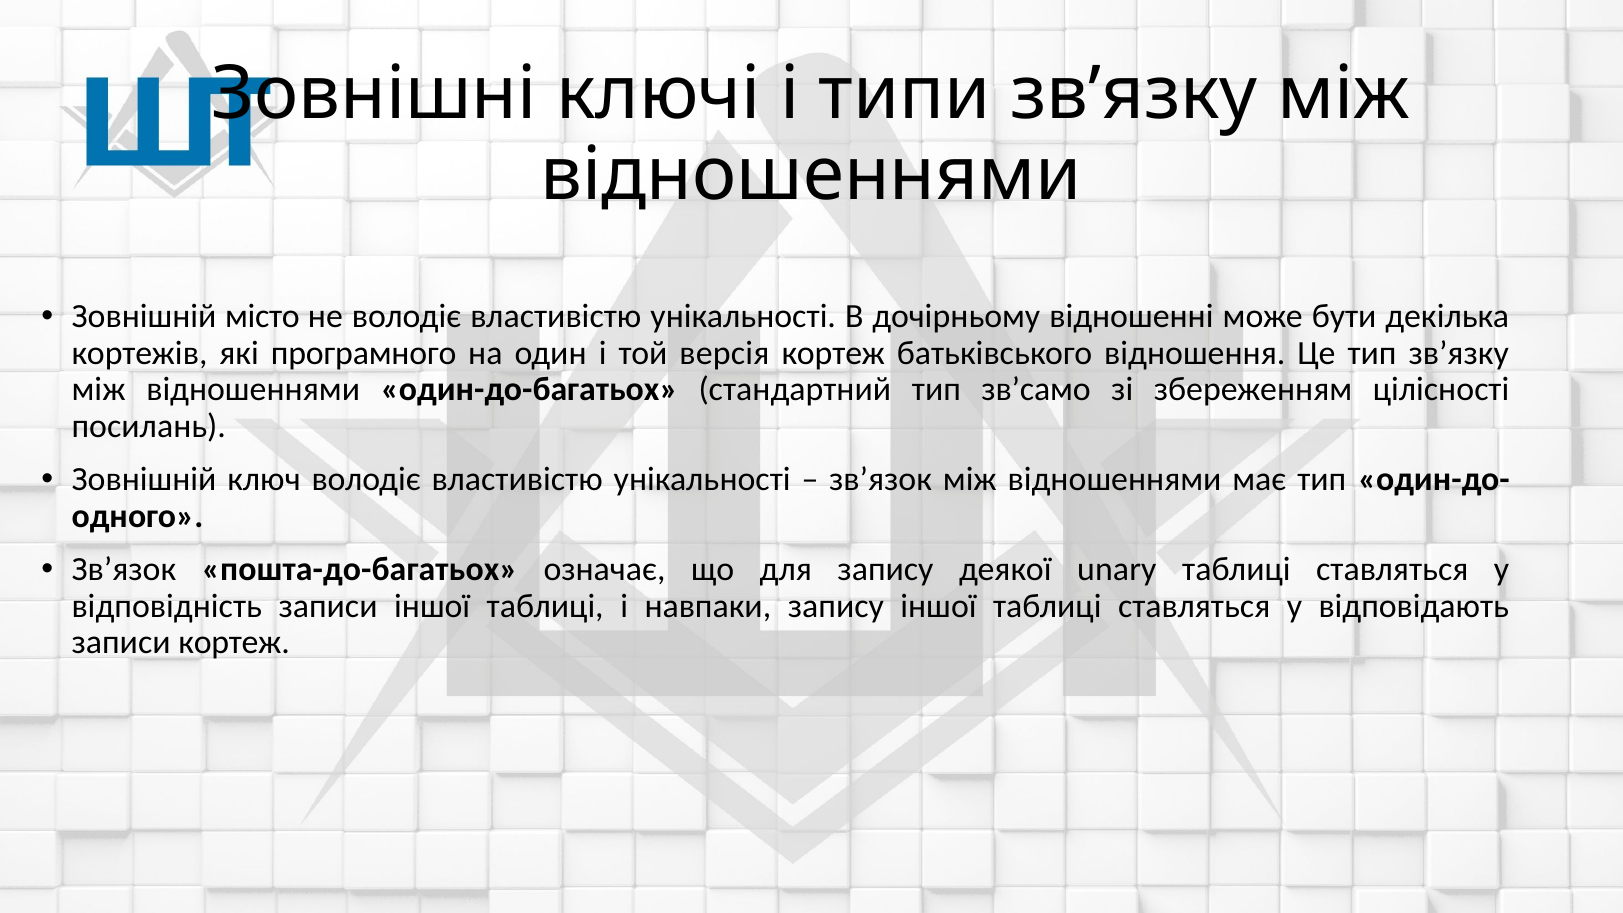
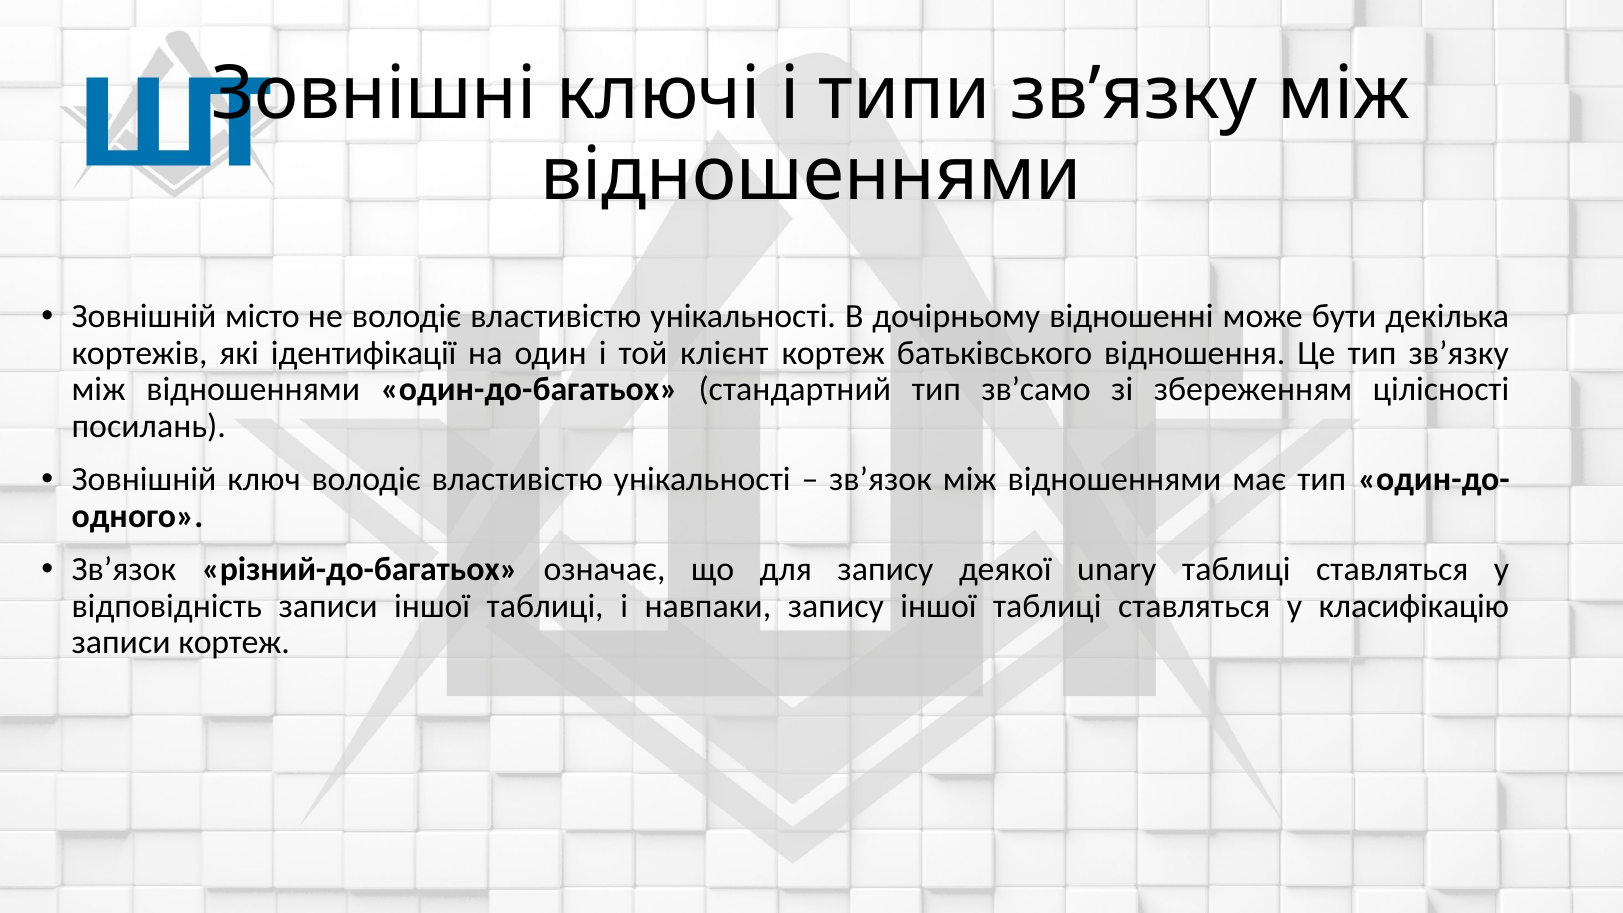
програмного: програмного -> ідентифікації (364, 353)
версія: версія -> клієнт (724, 353)
пошта-до-багатьох: пошта-до-багатьох -> різний-до-багатьох (360, 570)
відповідають: відповідають -> класифікацію (1414, 606)
